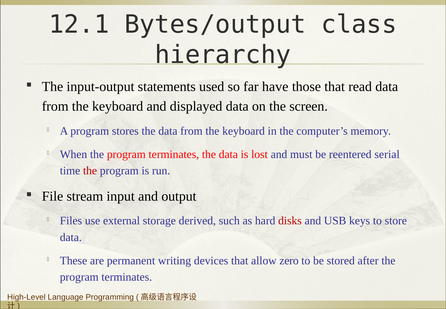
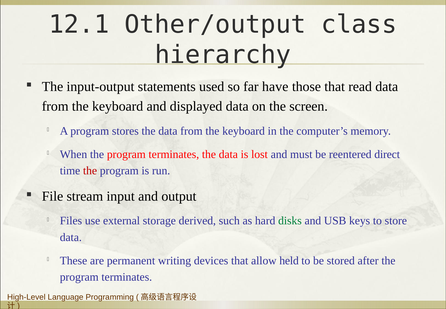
Bytes/output: Bytes/output -> Other/output (215, 25)
serial: serial -> direct (387, 154)
disks colour: red -> green (290, 221)
zero: zero -> held (289, 260)
